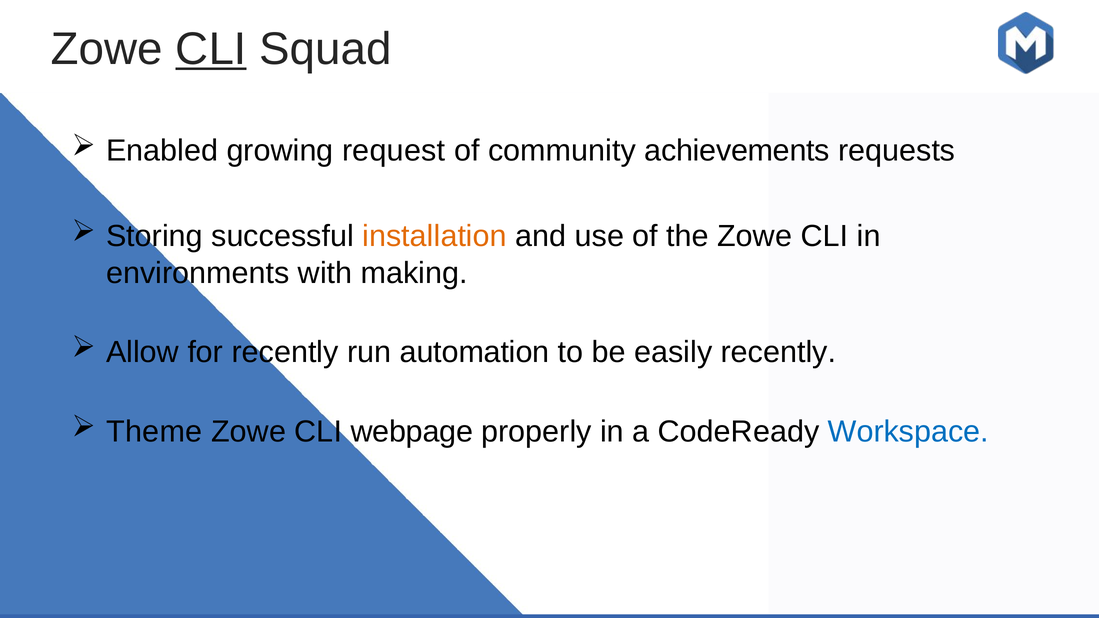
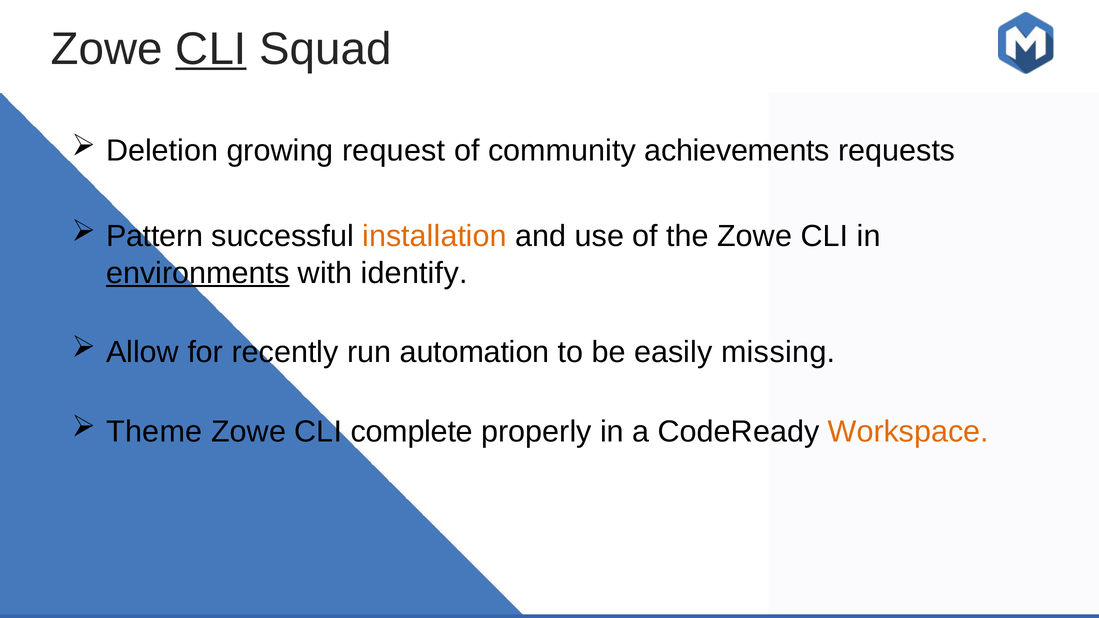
Enabled: Enabled -> Deletion (162, 151)
Storing: Storing -> Pattern (155, 236)
environments underline: none -> present (198, 273)
making: making -> identify (414, 273)
easily recently: recently -> missing (778, 352)
webpage: webpage -> complete (412, 432)
Workspace colour: blue -> orange (908, 432)
